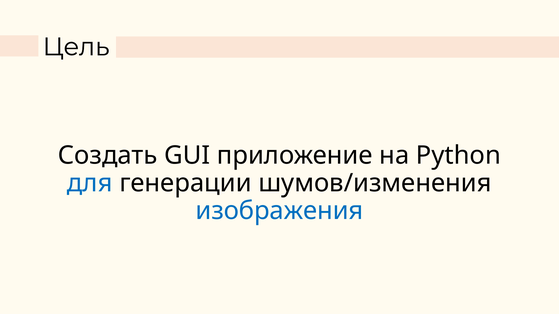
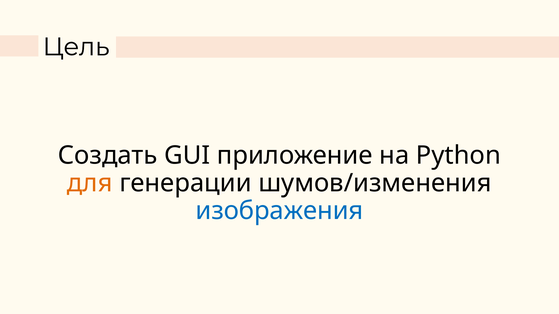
для colour: blue -> orange (90, 183)
